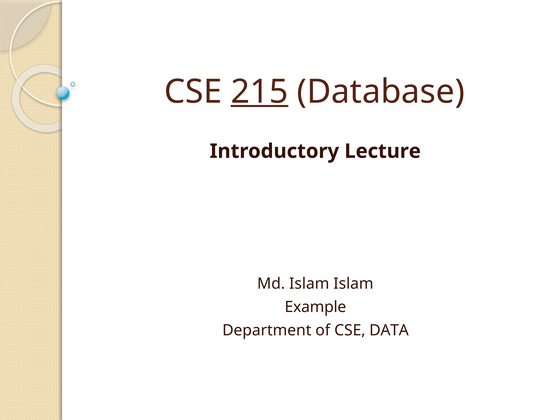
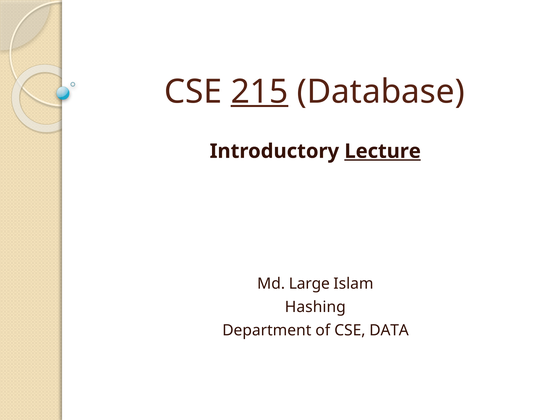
Lecture underline: none -> present (383, 151)
Md Islam: Islam -> Large (309, 284)
Example: Example -> Hashing (315, 307)
